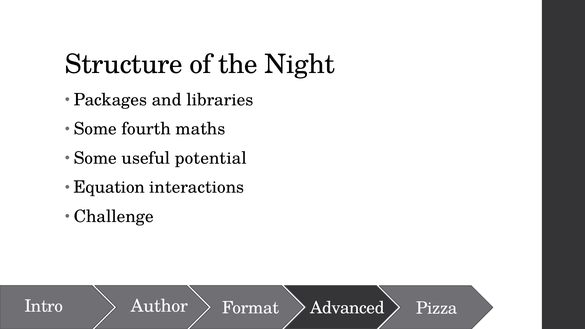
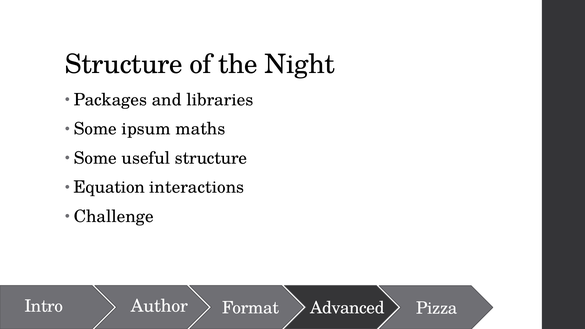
fourth: fourth -> ipsum (146, 129)
useful potential: potential -> structure (211, 158)
